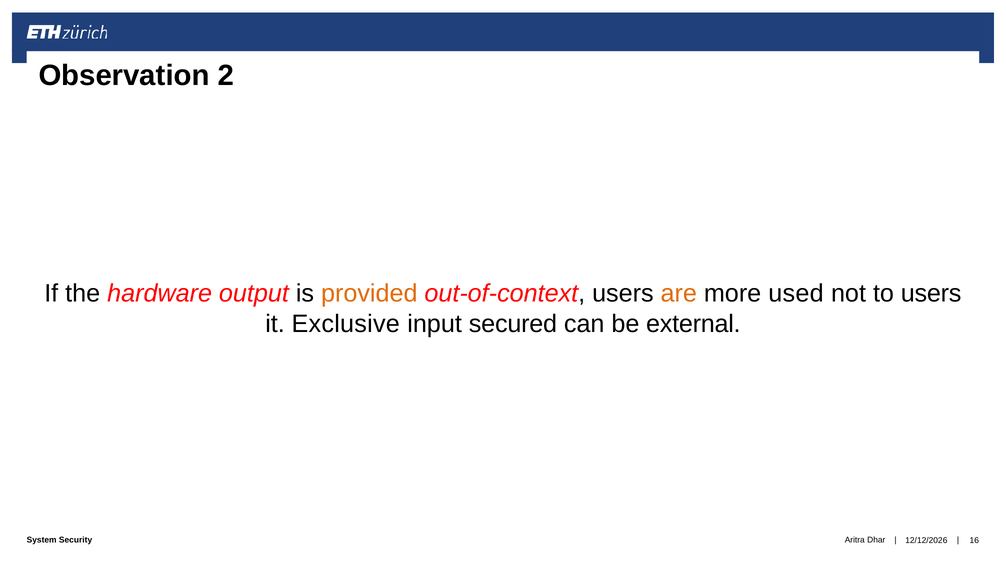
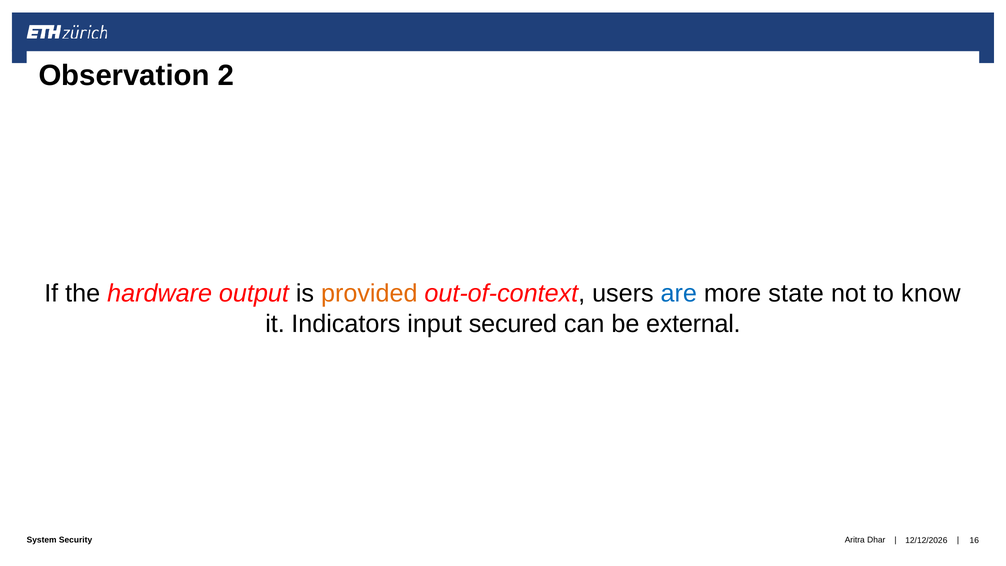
are colour: orange -> blue (679, 294)
used: used -> state (796, 294)
to users: users -> know (931, 294)
Exclusive: Exclusive -> Indicators (346, 324)
